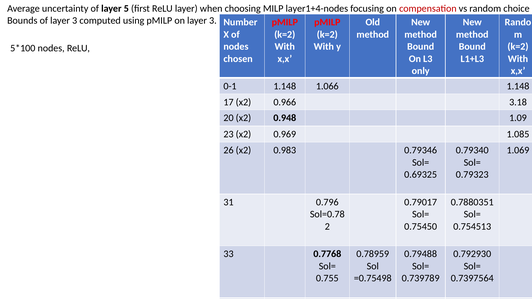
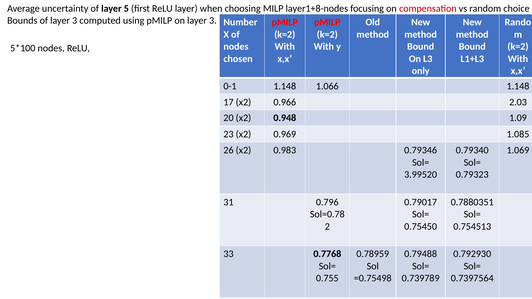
layer1+4-nodes: layer1+4-nodes -> layer1+8-nodes (317, 9)
3.18: 3.18 -> 2.03 (518, 102)
0.69325: 0.69325 -> 3.99520 (421, 175)
